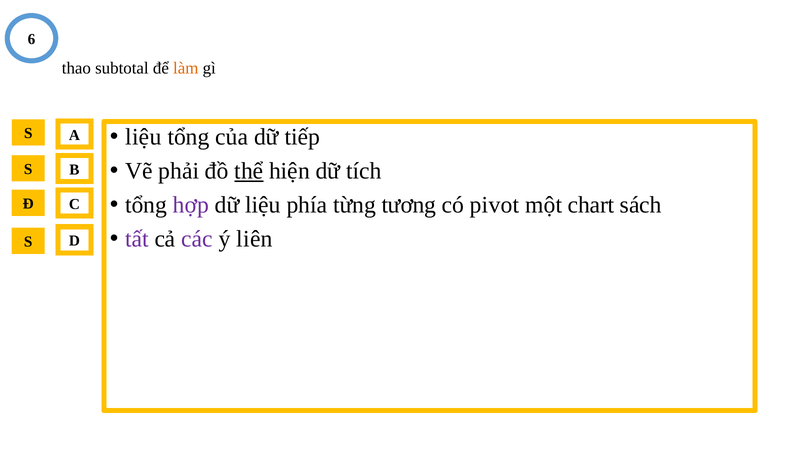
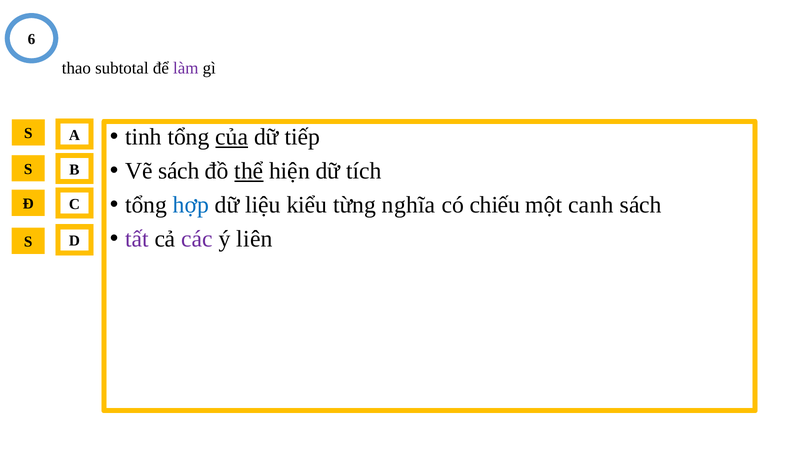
làm colour: orange -> purple (186, 68)
liệu: liệu -> tinh (143, 137)
của underline: none -> present (232, 137)
Vẽ phải: phải -> sách (179, 171)
hợp colour: purple -> blue (191, 205)
phía: phía -> kiểu (307, 205)
tương: tương -> nghĩa (409, 205)
pivot: pivot -> chiếu (495, 205)
chart: chart -> canh (591, 205)
